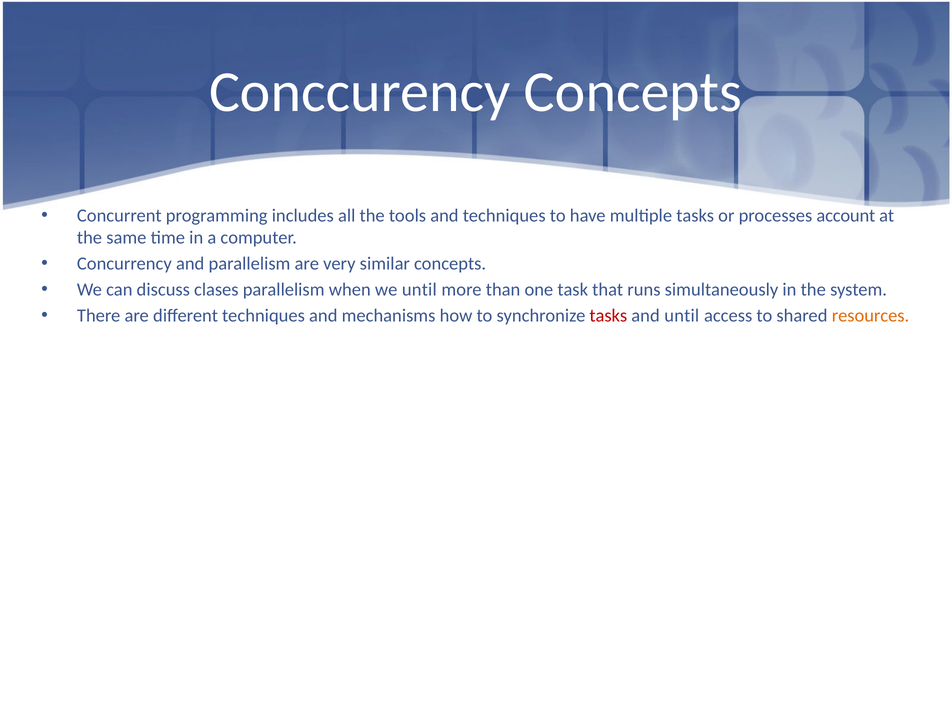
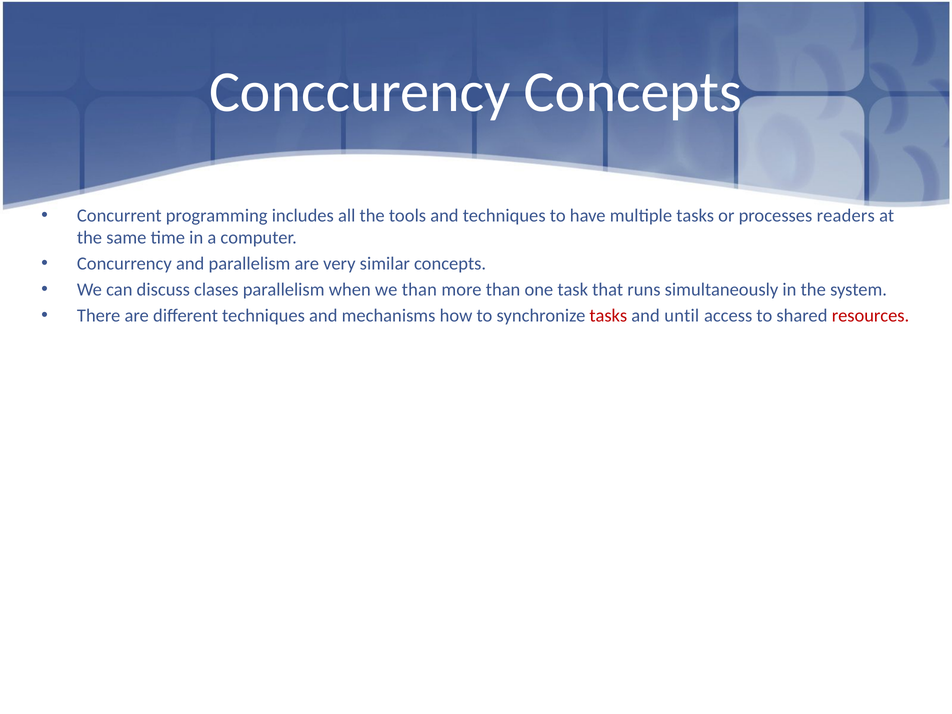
account: account -> readers (846, 216)
we until: until -> than (419, 290)
resources colour: orange -> red (870, 316)
